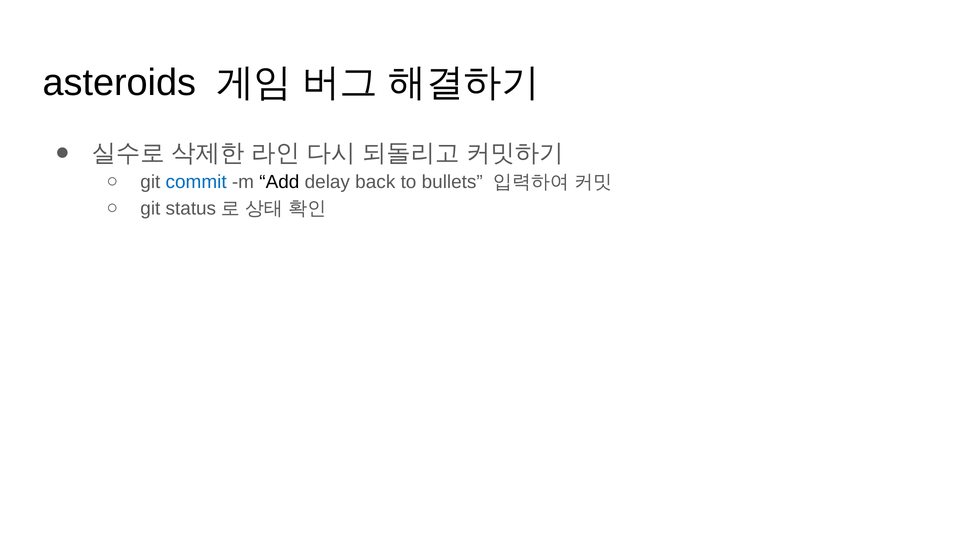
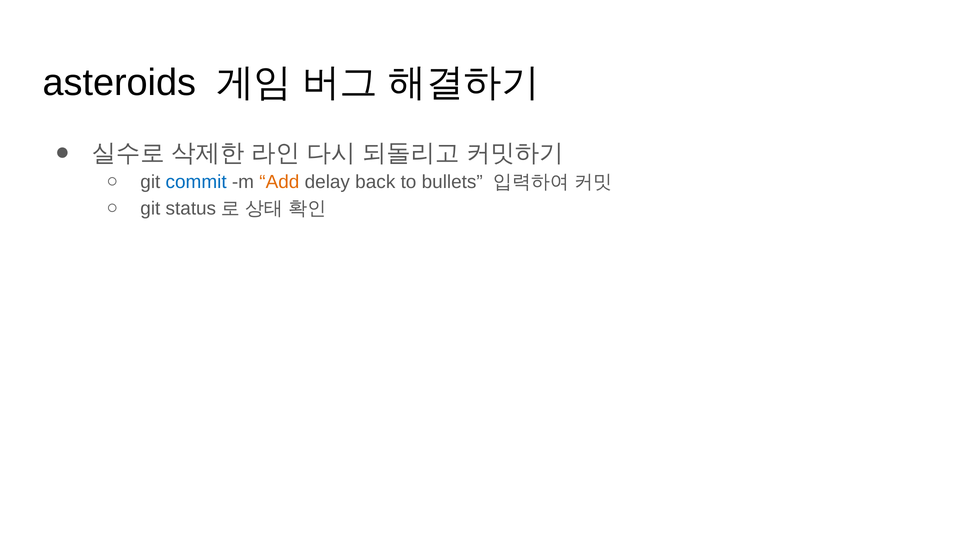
Add colour: black -> orange (279, 182)
